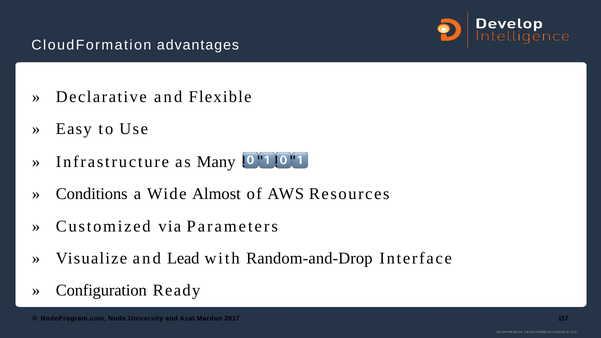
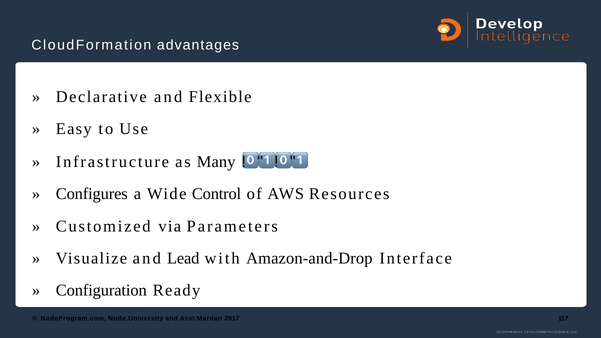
Conditions: Conditions -> Configures (92, 194)
Almost: Almost -> Control (217, 194)
Random-and-Drop: Random-and-Drop -> Amazon-and-Drop (309, 258)
